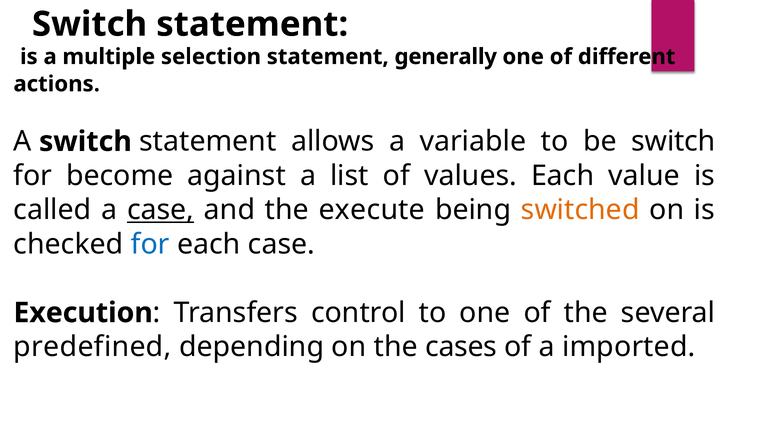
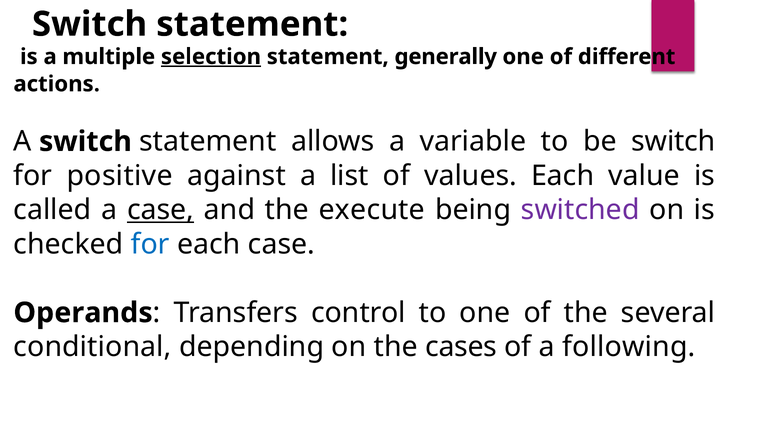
selection underline: none -> present (211, 57)
become: become -> positive (120, 176)
switched colour: orange -> purple (580, 210)
Execution: Execution -> Operands (83, 313)
predefined: predefined -> conditional (93, 347)
imported: imported -> following (629, 347)
